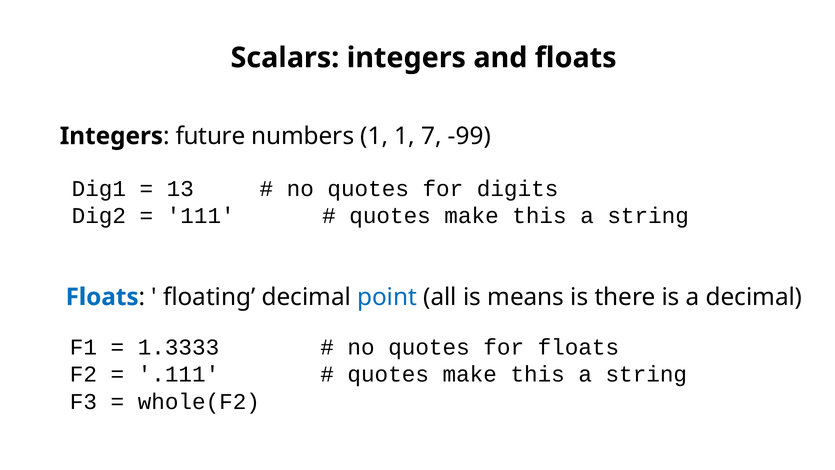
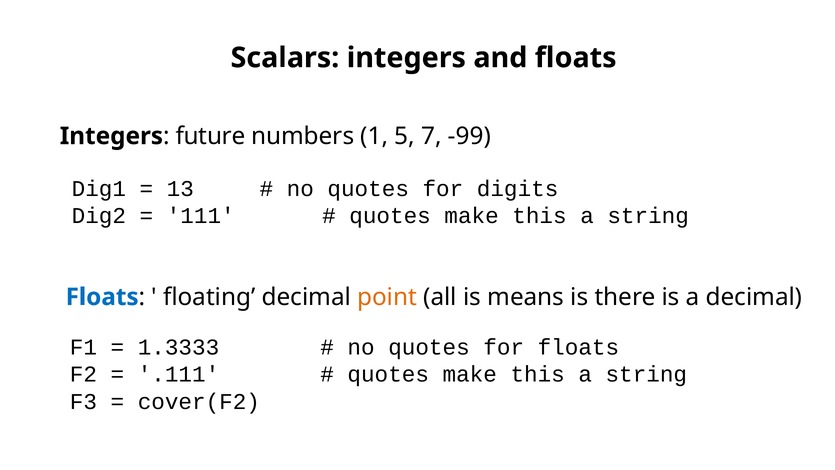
1 1: 1 -> 5 (405, 136)
point colour: blue -> orange (387, 297)
whole(F2: whole(F2 -> cover(F2 (199, 401)
